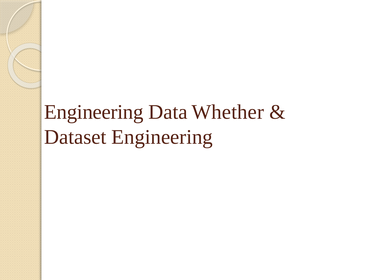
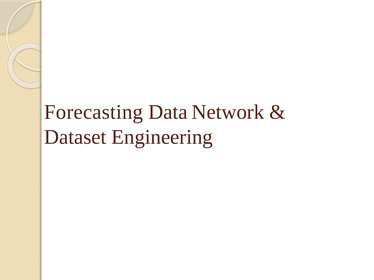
Engineering: Engineering -> Forecasting (94, 112)
Whether: Whether -> Network (228, 112)
